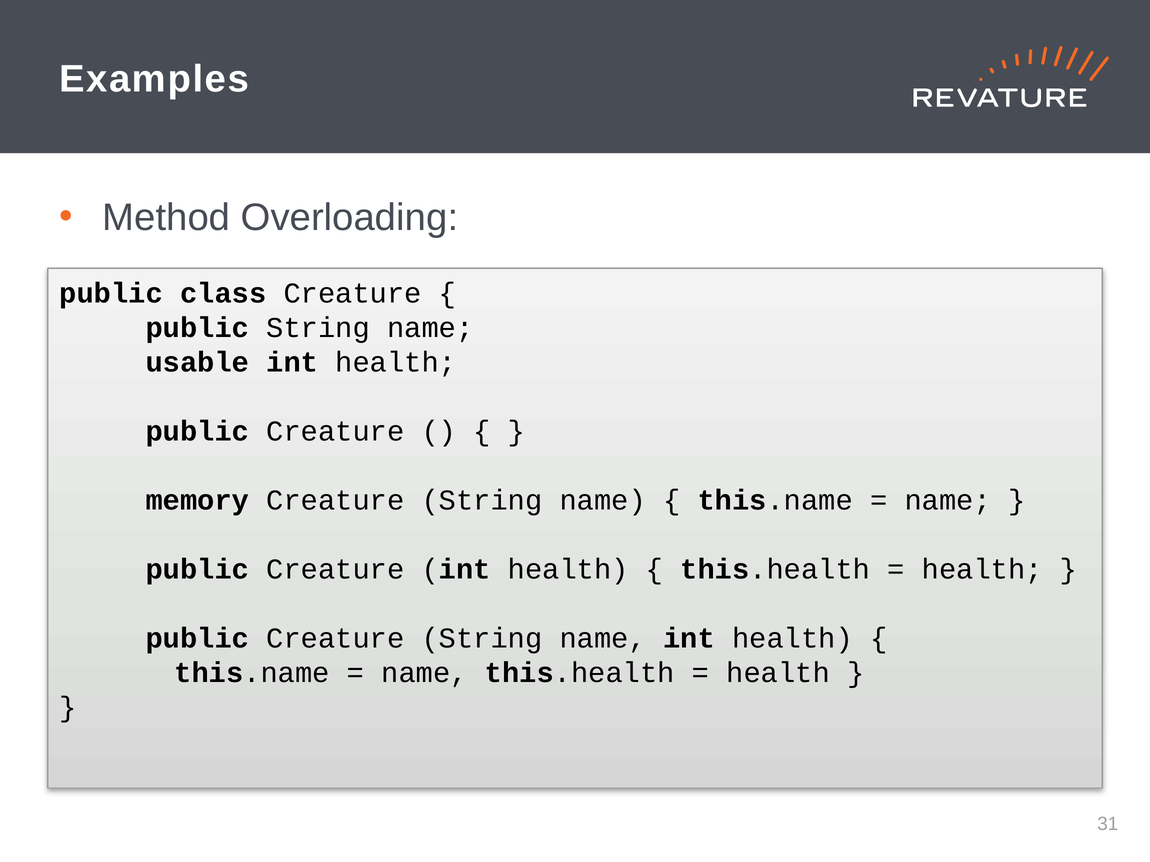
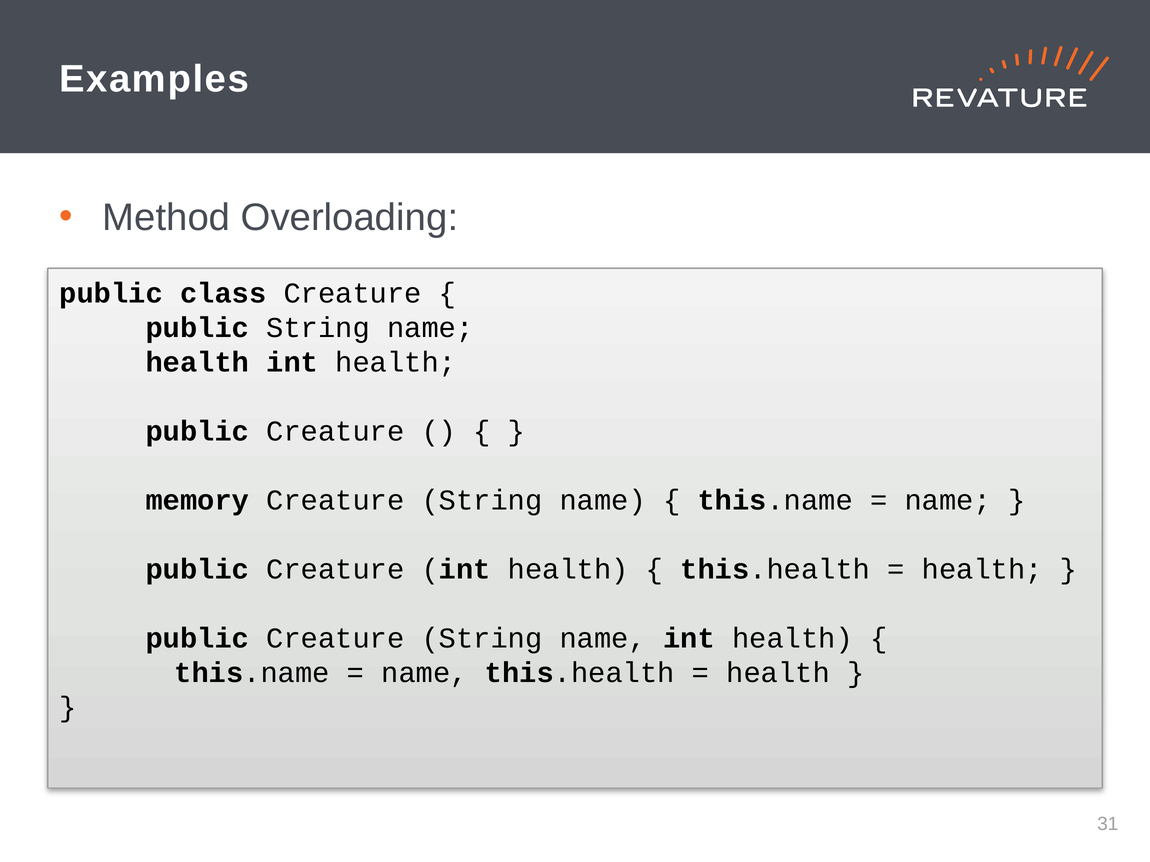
usable: usable -> health (197, 362)
